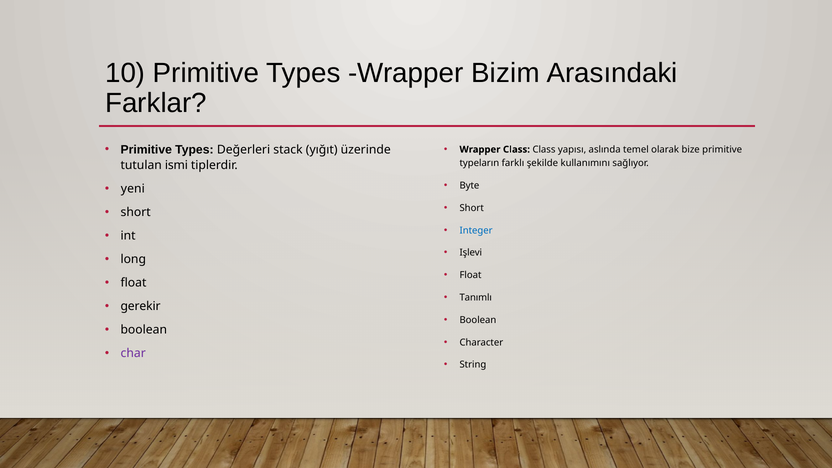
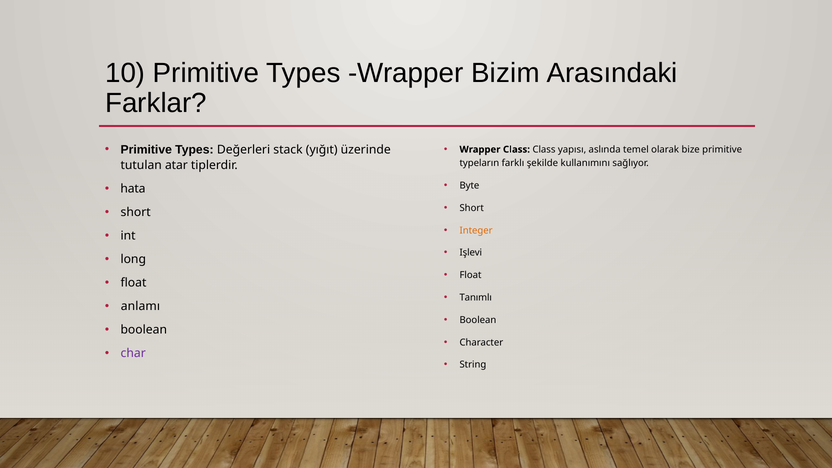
ismi: ismi -> atar (176, 165)
yeni: yeni -> hata (133, 189)
Integer colour: blue -> orange (476, 230)
gerekir: gerekir -> anlamı (140, 306)
